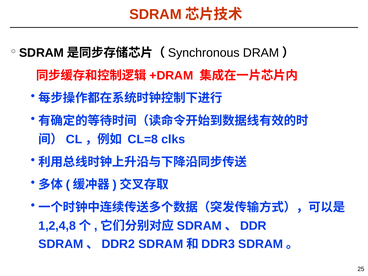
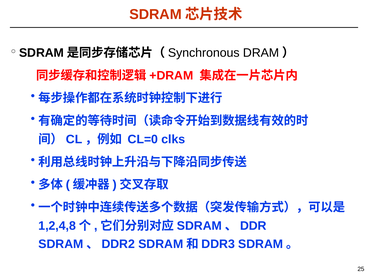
CL=8: CL=8 -> CL=0 (143, 139)
